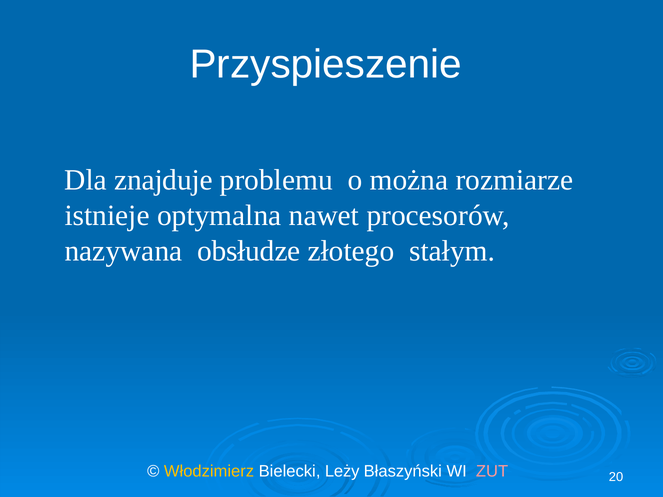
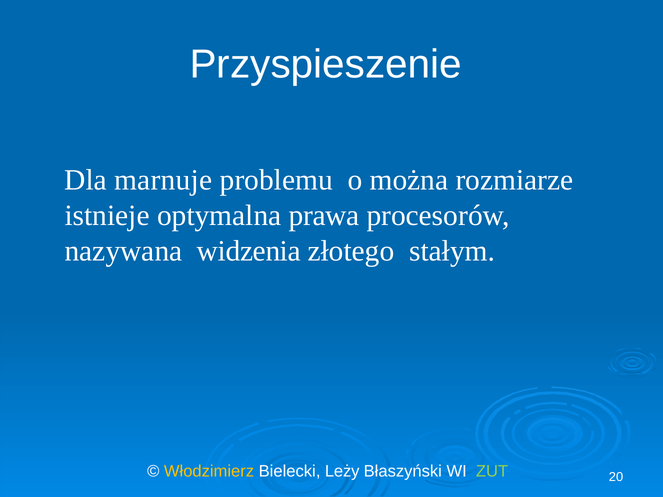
znajduje: znajduje -> marnuje (163, 180)
nawet: nawet -> prawa (324, 216)
obsłudze: obsłudze -> widzenia (249, 251)
ZUT colour: pink -> light green (492, 472)
